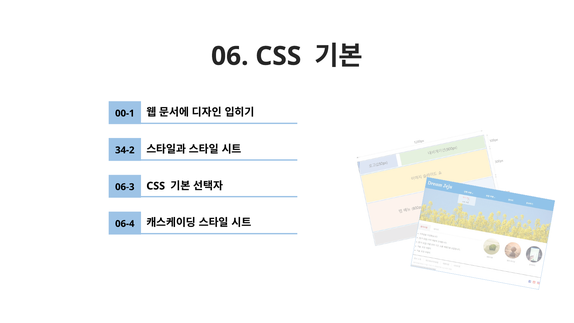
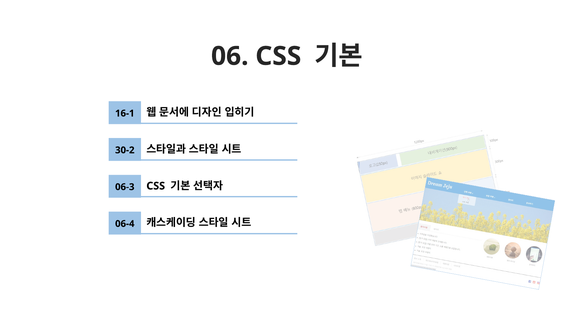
00-1: 00-1 -> 16-1 (125, 113)
34-2: 34-2 -> 30-2 (125, 150)
